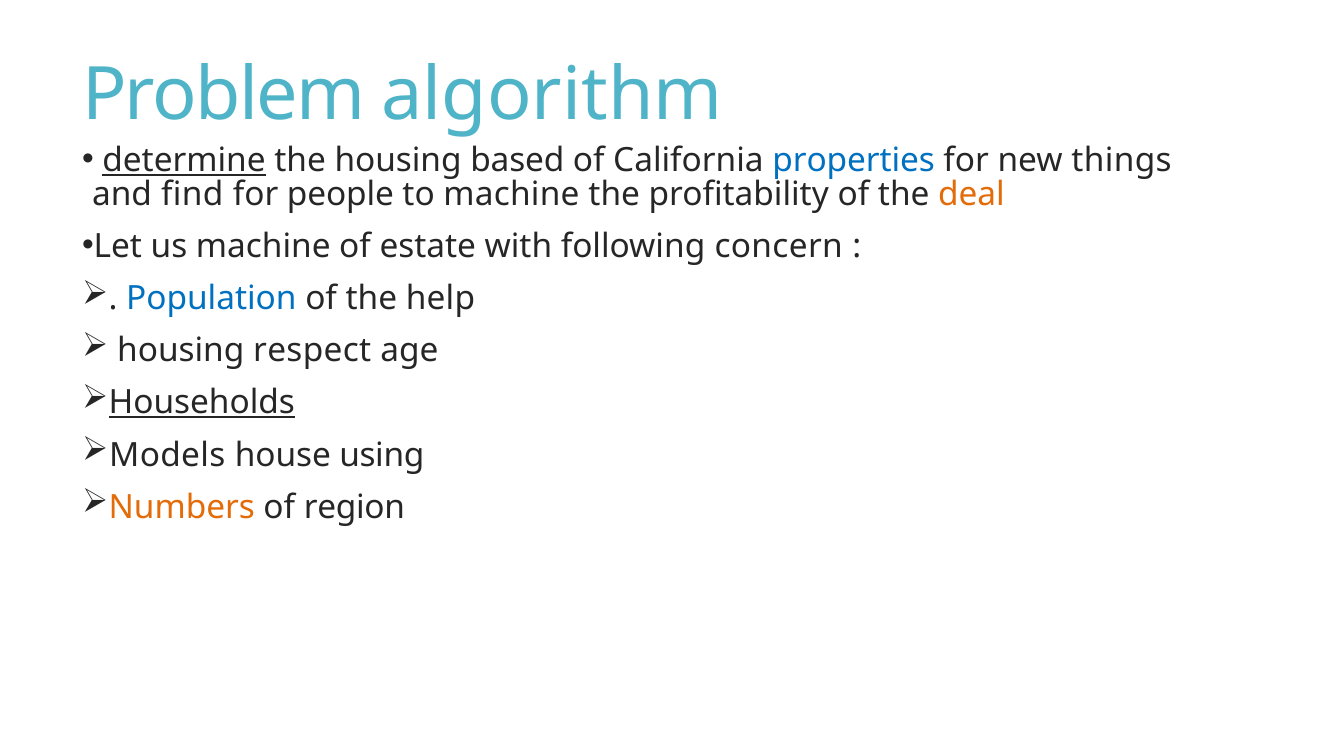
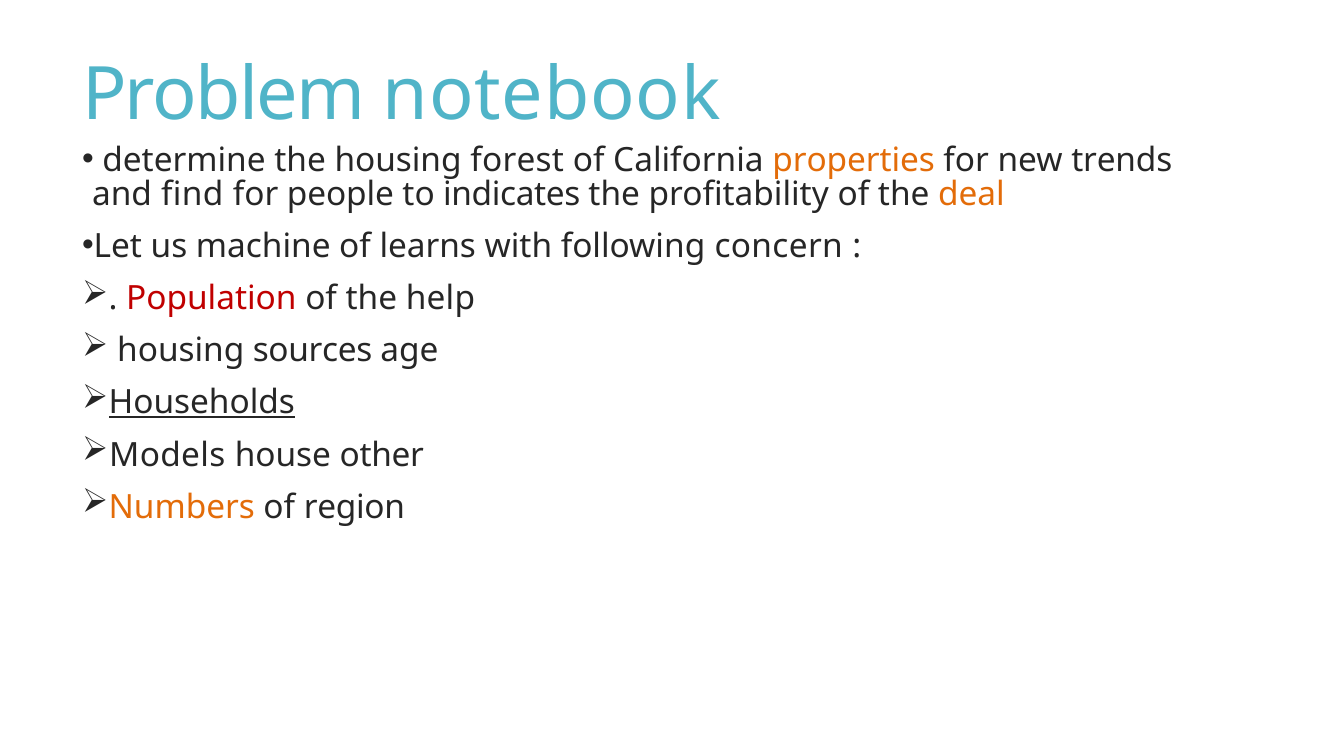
algorithm: algorithm -> notebook (552, 96)
determine underline: present -> none (184, 160)
based: based -> forest (517, 160)
properties colour: blue -> orange (854, 160)
things: things -> trends (1122, 160)
to machine: machine -> indicates (512, 194)
estate: estate -> learns (428, 247)
Population colour: blue -> red (211, 299)
respect: respect -> sources (313, 351)
using: using -> other (382, 455)
